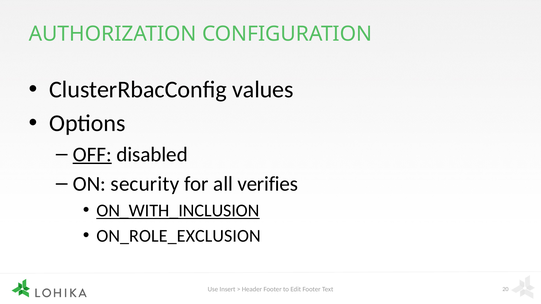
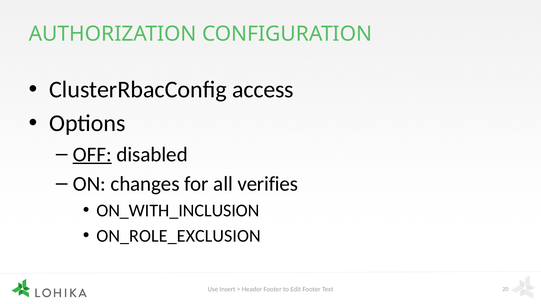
values: values -> access (263, 90)
security: security -> changes (145, 184)
ON_WITH_INCLUSION underline: present -> none (178, 211)
